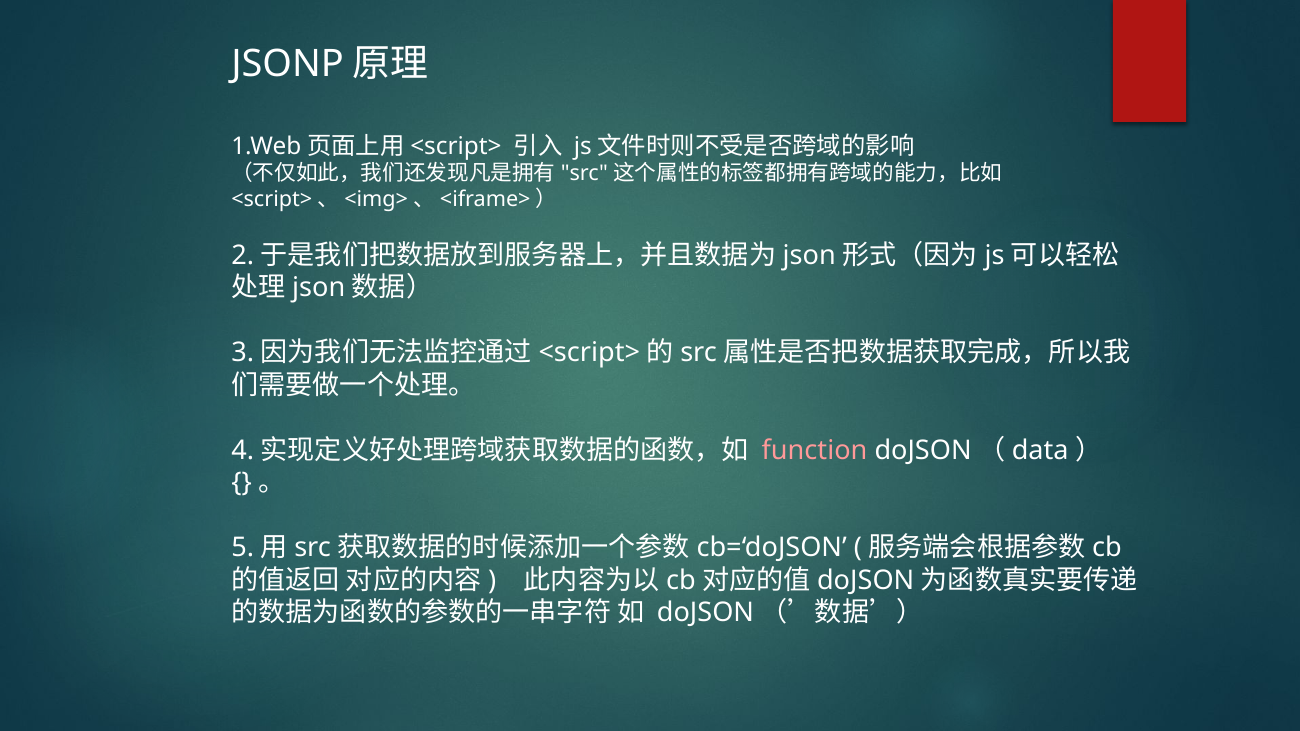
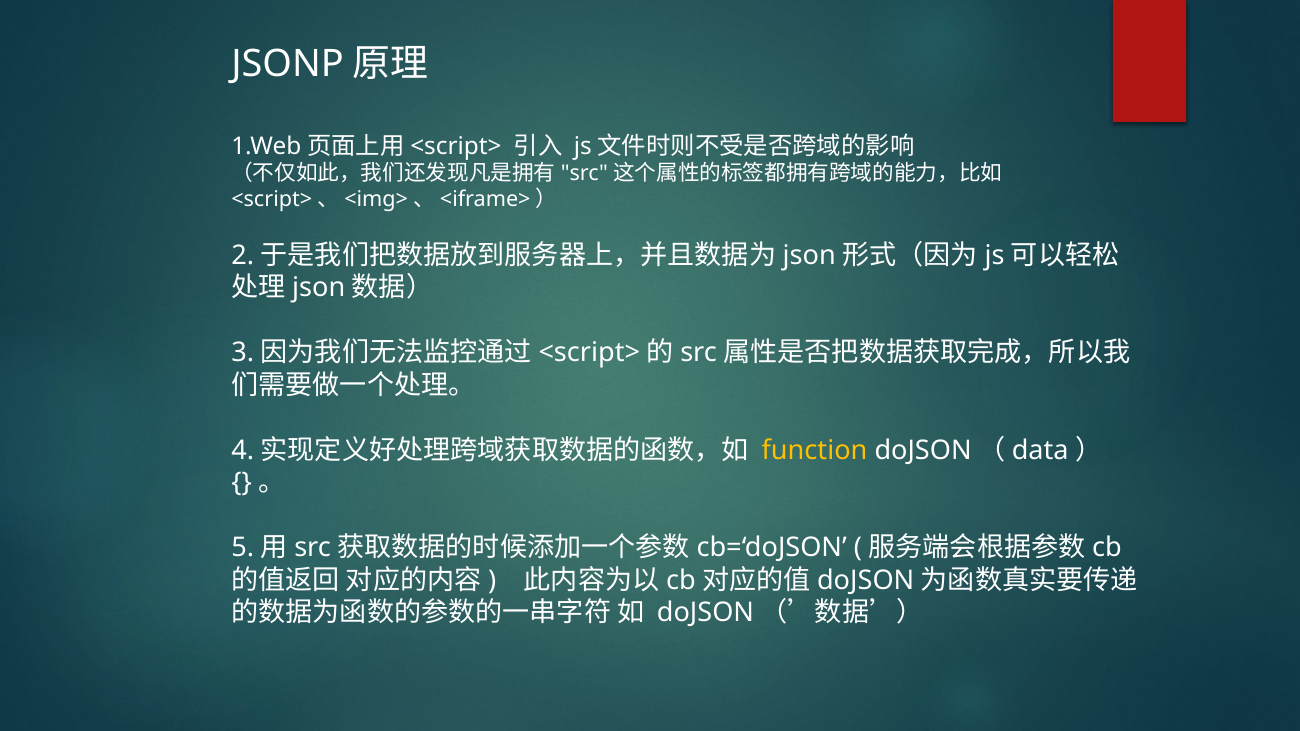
function colour: pink -> yellow (815, 450)
